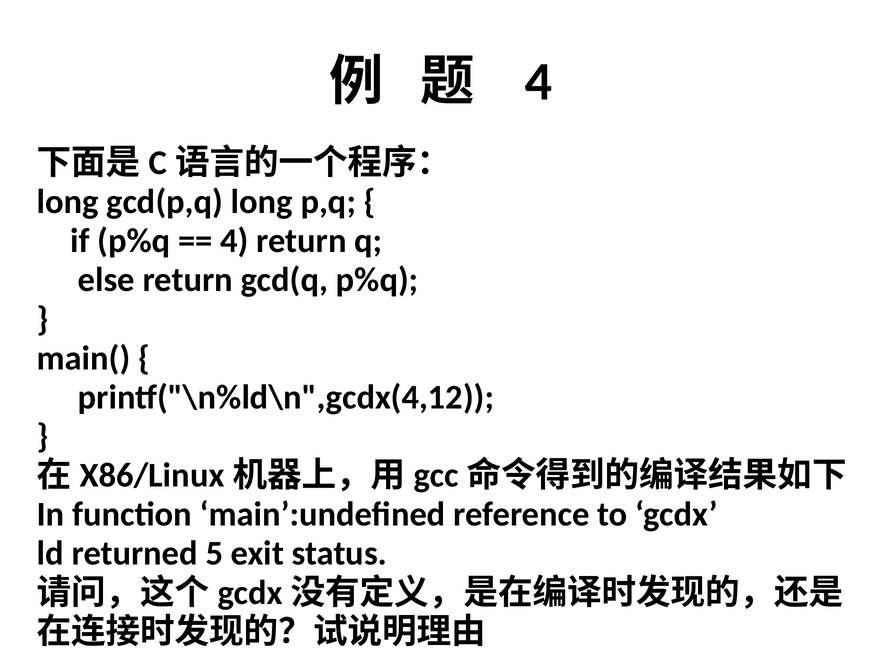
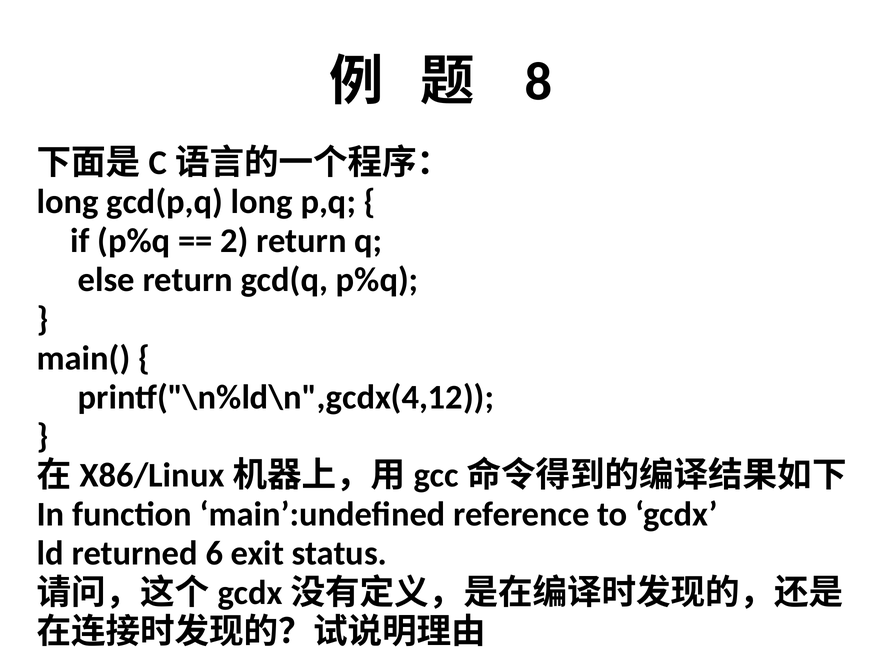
4: 4 -> 8 (539, 82)
4: 4 -> 2 (234, 241)
5: 5 -> 6 (214, 553)
